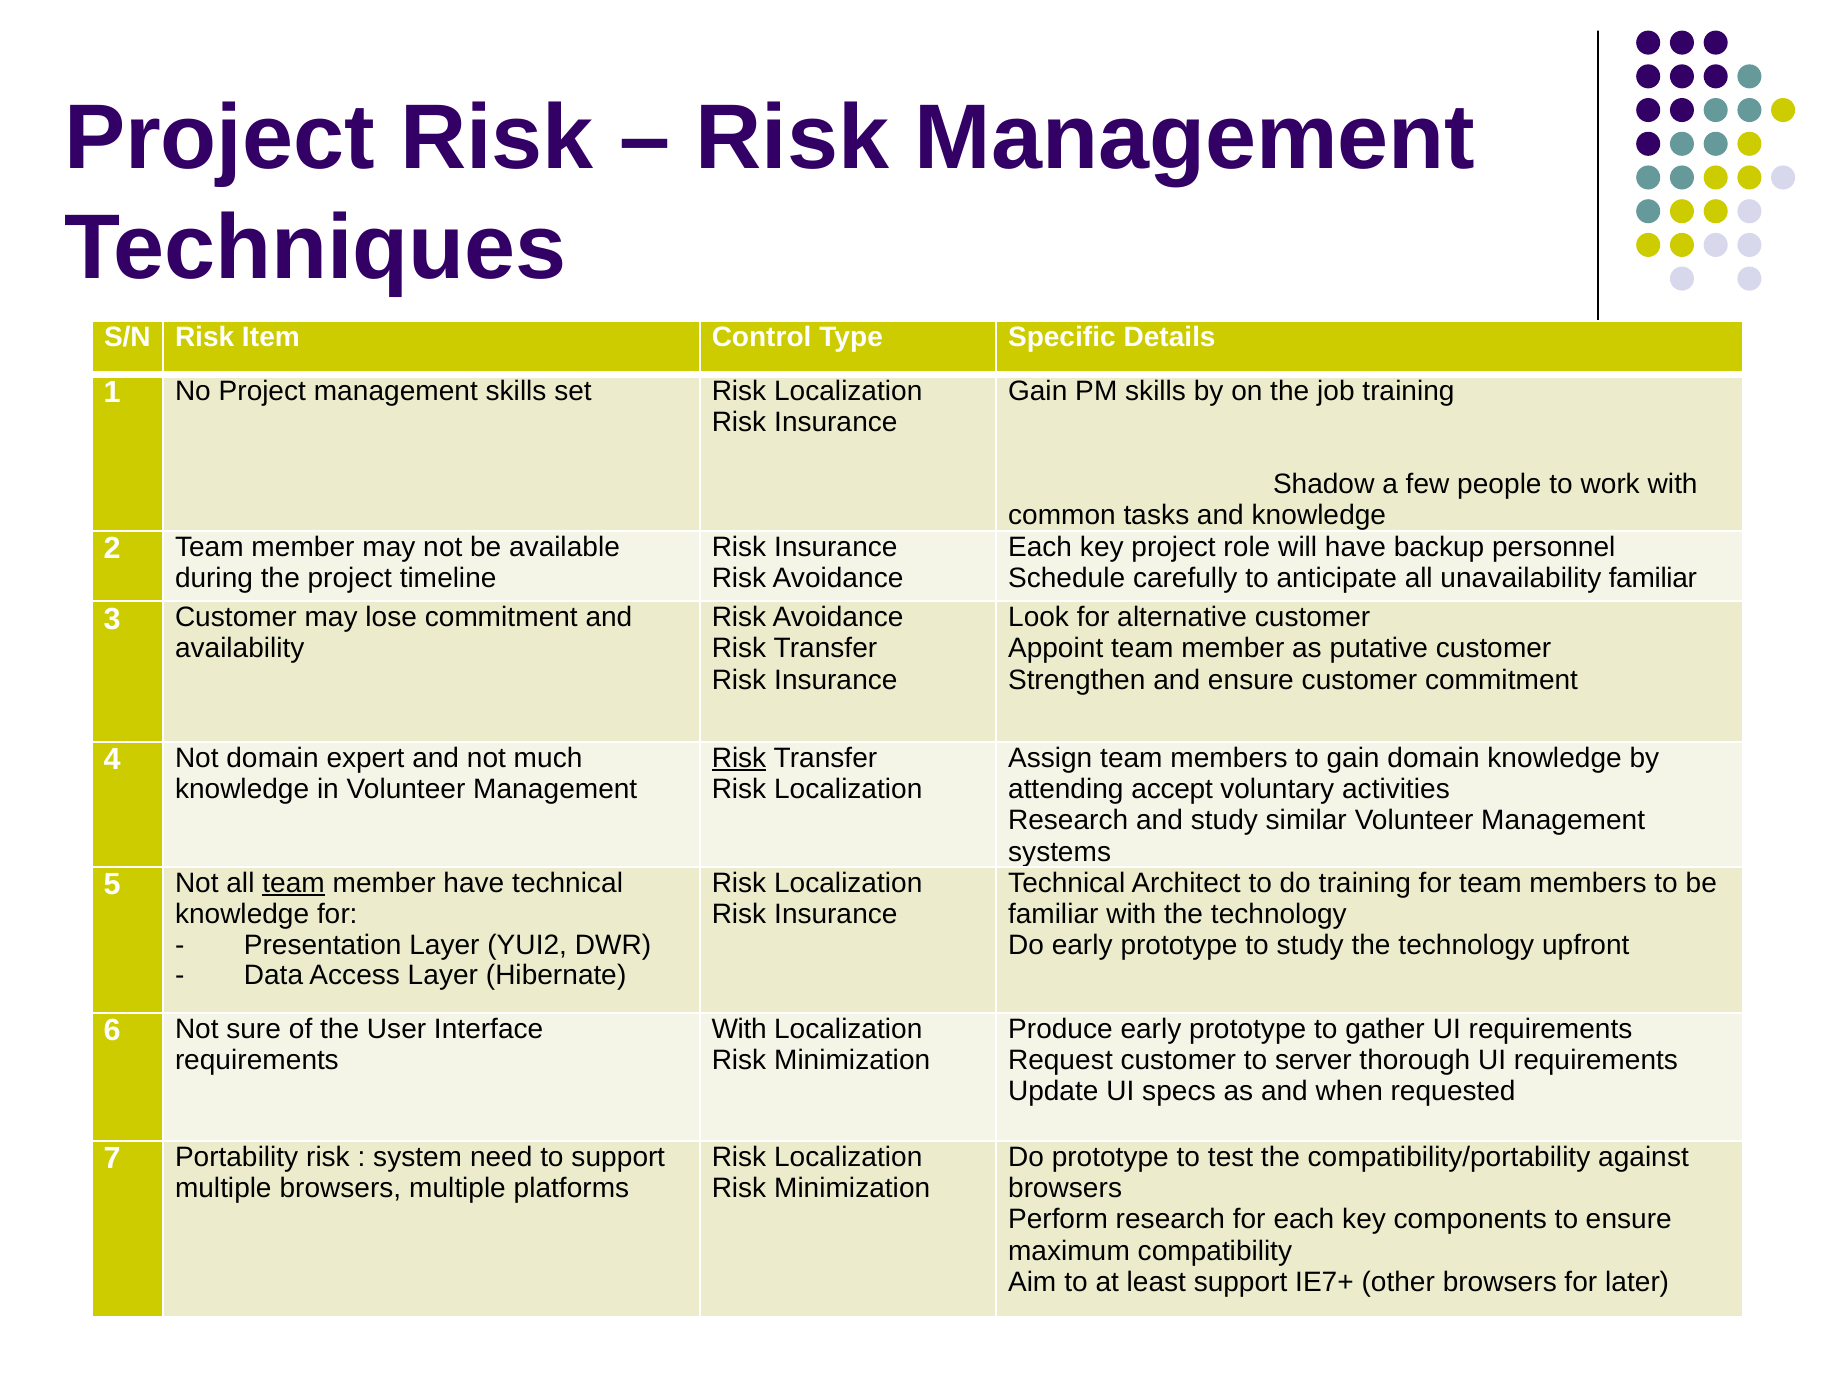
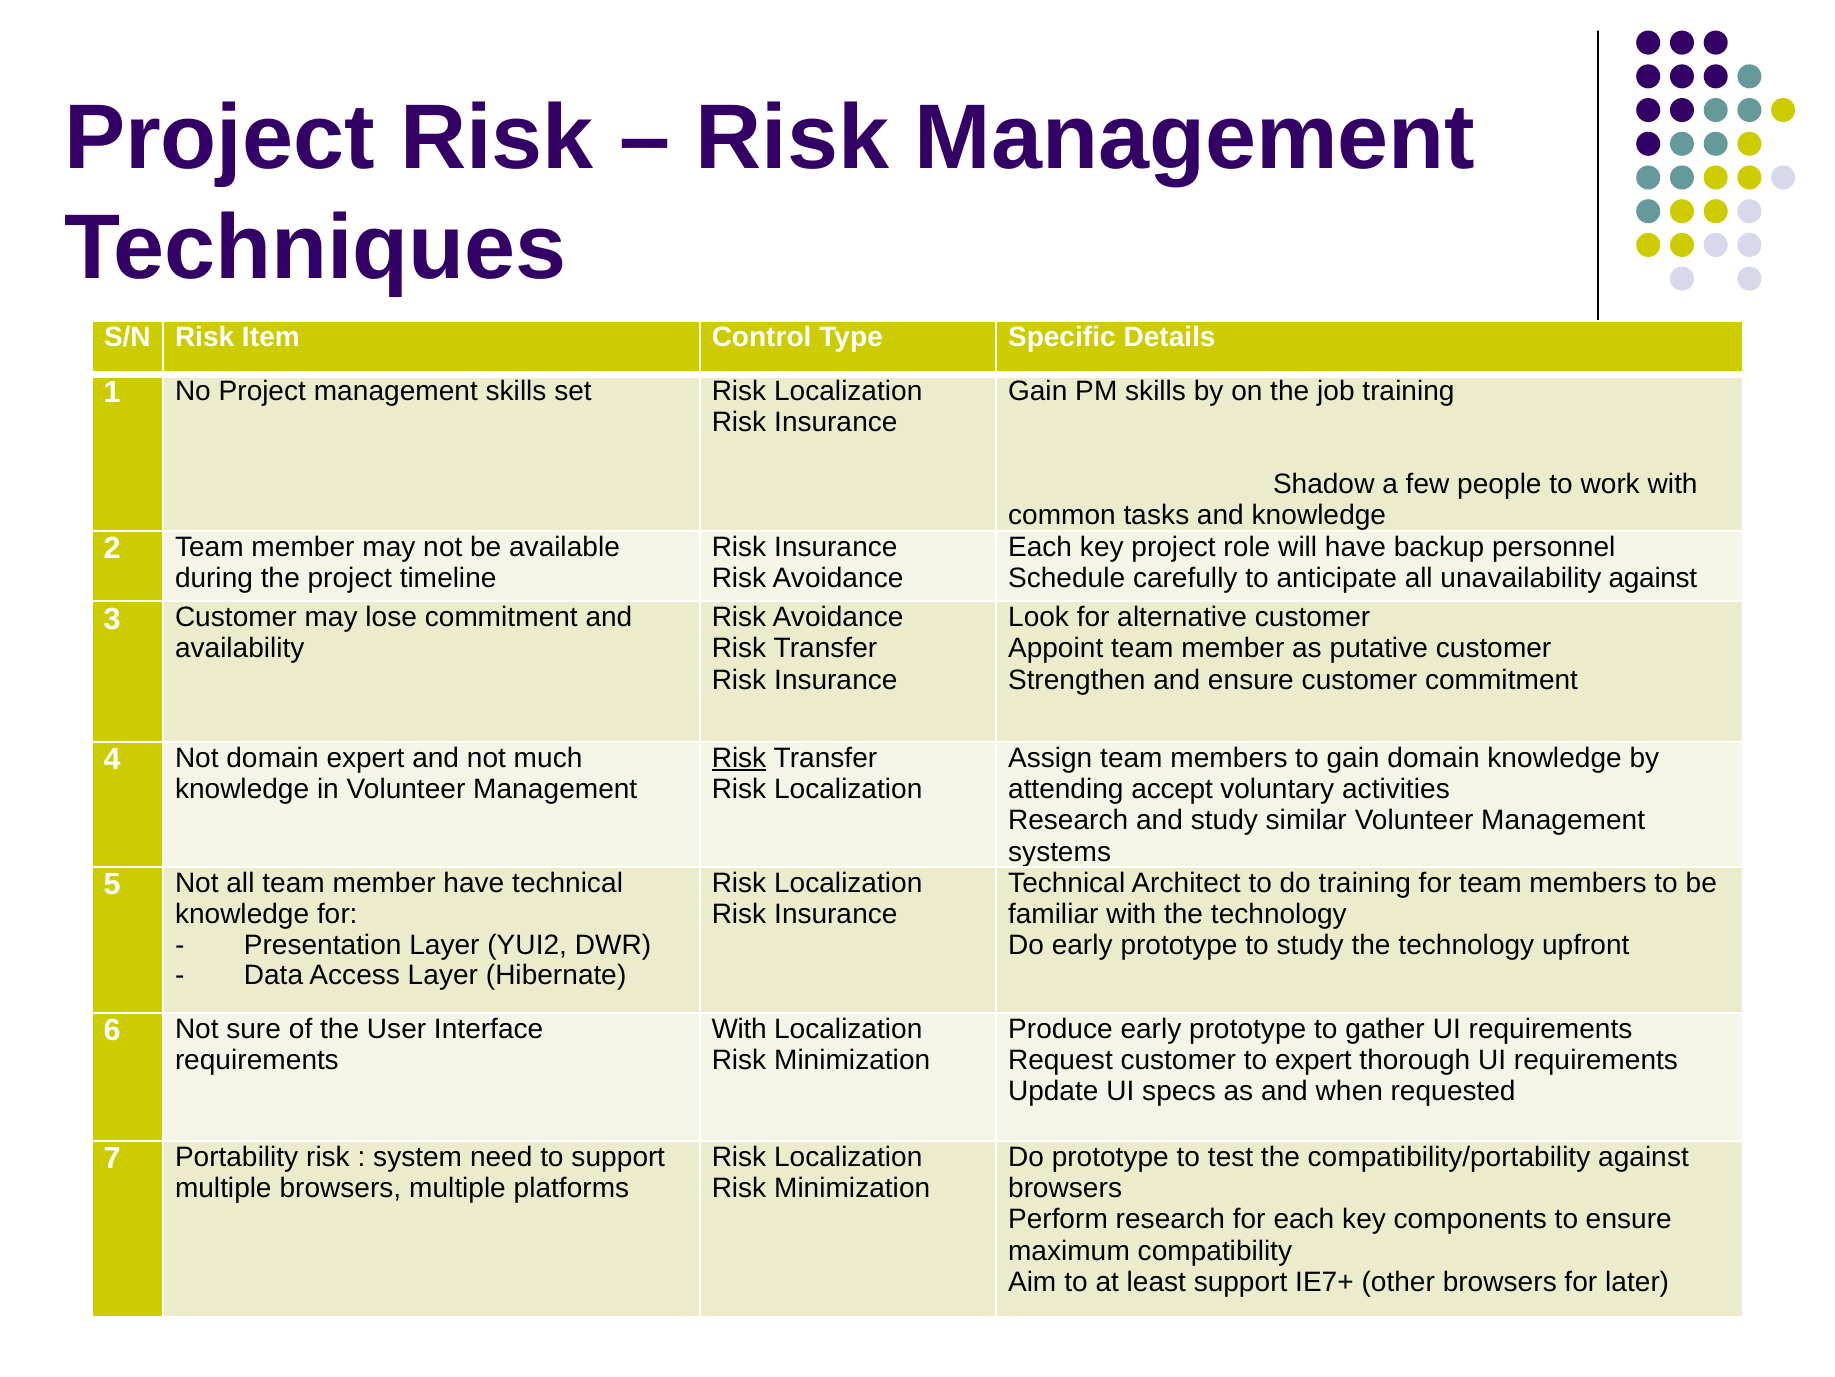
unavailability familiar: familiar -> against (1653, 578)
team underline: present -> none (294, 883)
to server: server -> expert (1313, 1060)
